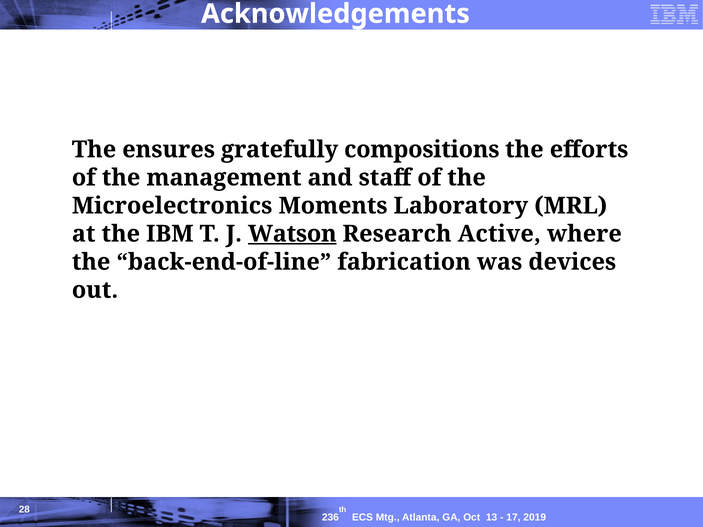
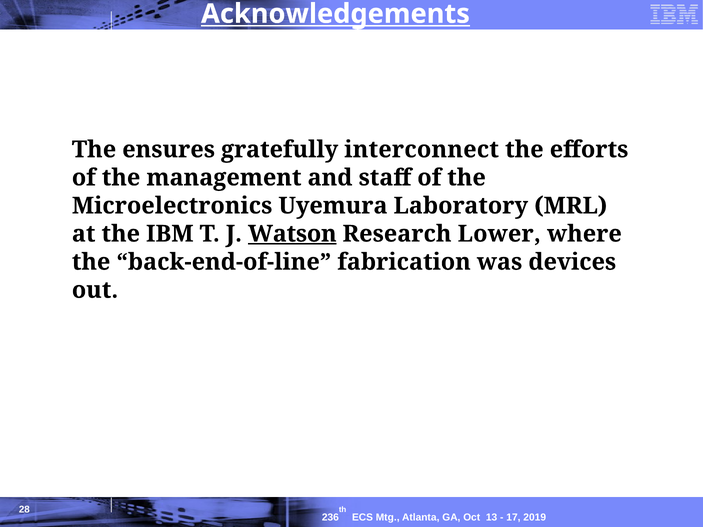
Acknowledgements underline: none -> present (335, 14)
compositions: compositions -> interconnect (422, 150)
Moments: Moments -> Uyemura (333, 206)
Active: Active -> Lower (499, 234)
